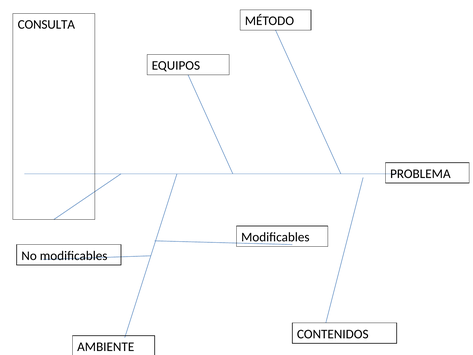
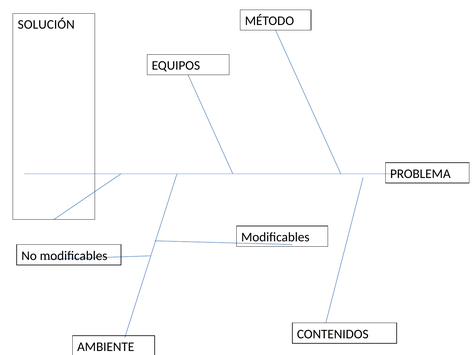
CONSULTA: CONSULTA -> SOLUCIÓN (46, 25)
